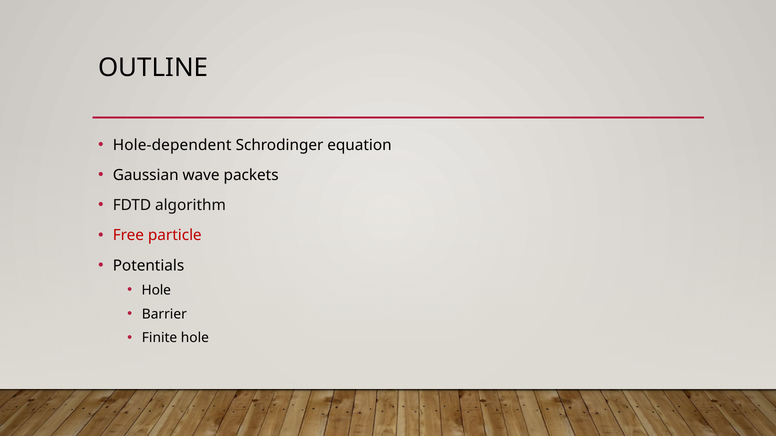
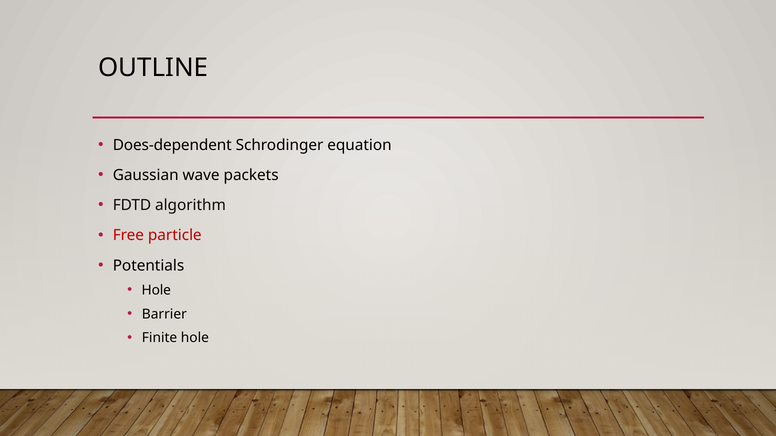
Hole-dependent: Hole-dependent -> Does-dependent (172, 145)
